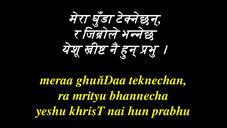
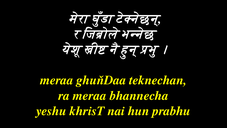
ra mrityu: mrityu -> meraa (90, 95)
